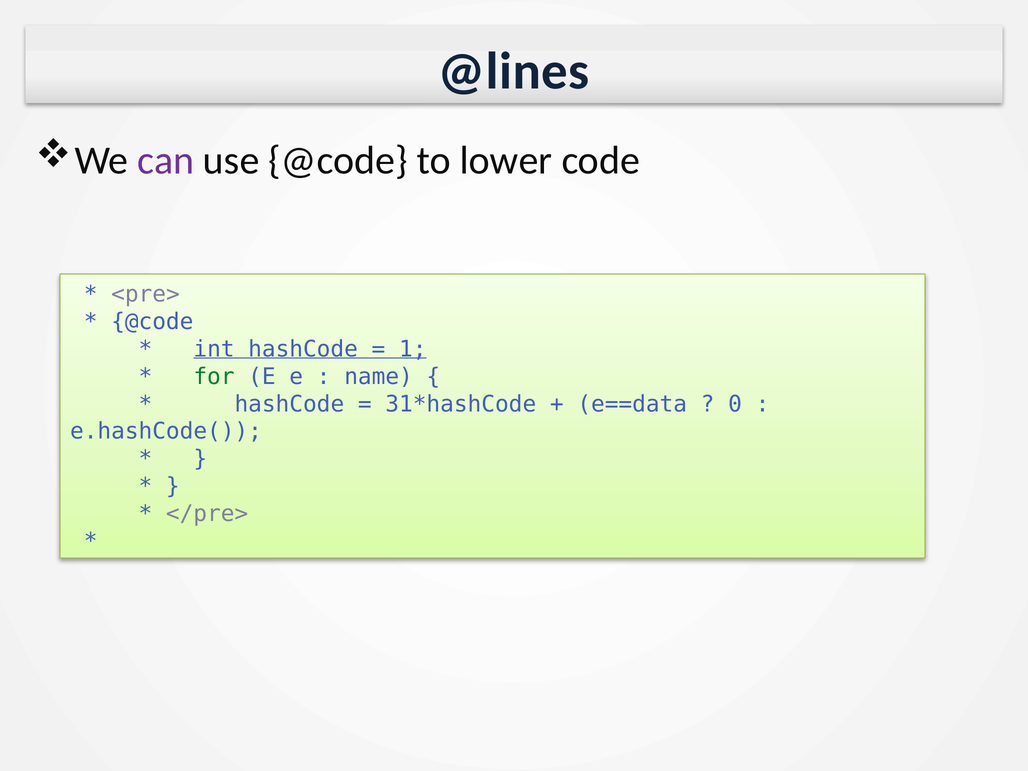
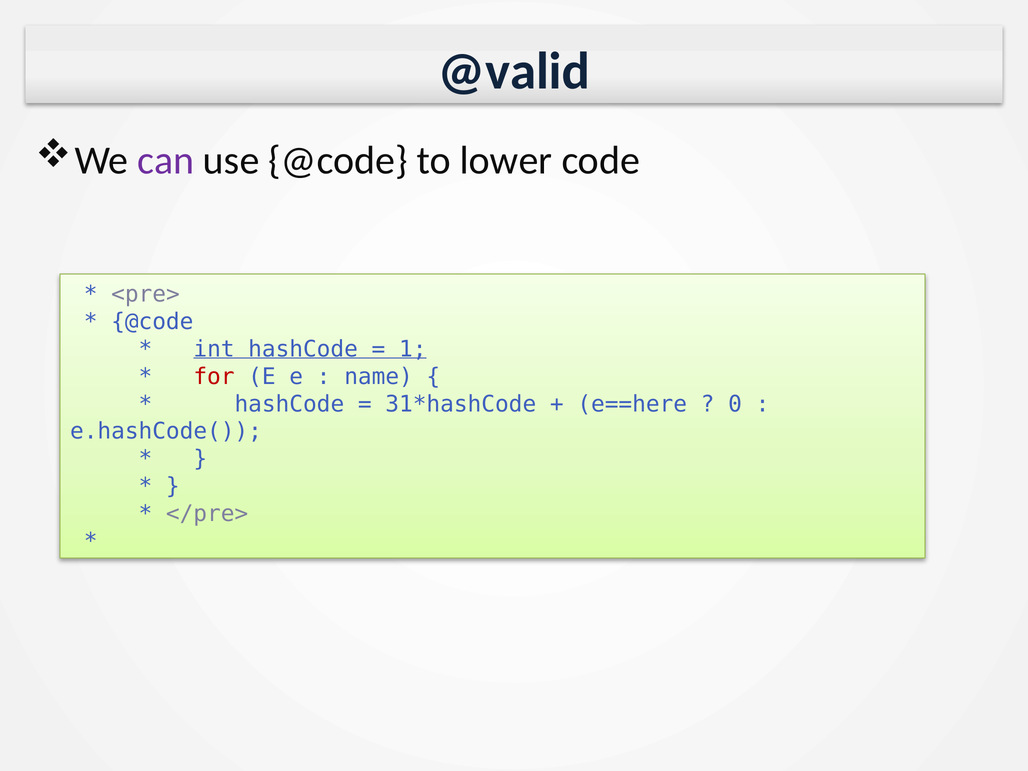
@lines: @lines -> @valid (514, 71)
for colour: green -> red (214, 377)
e==data: e==data -> e==here (632, 404)
